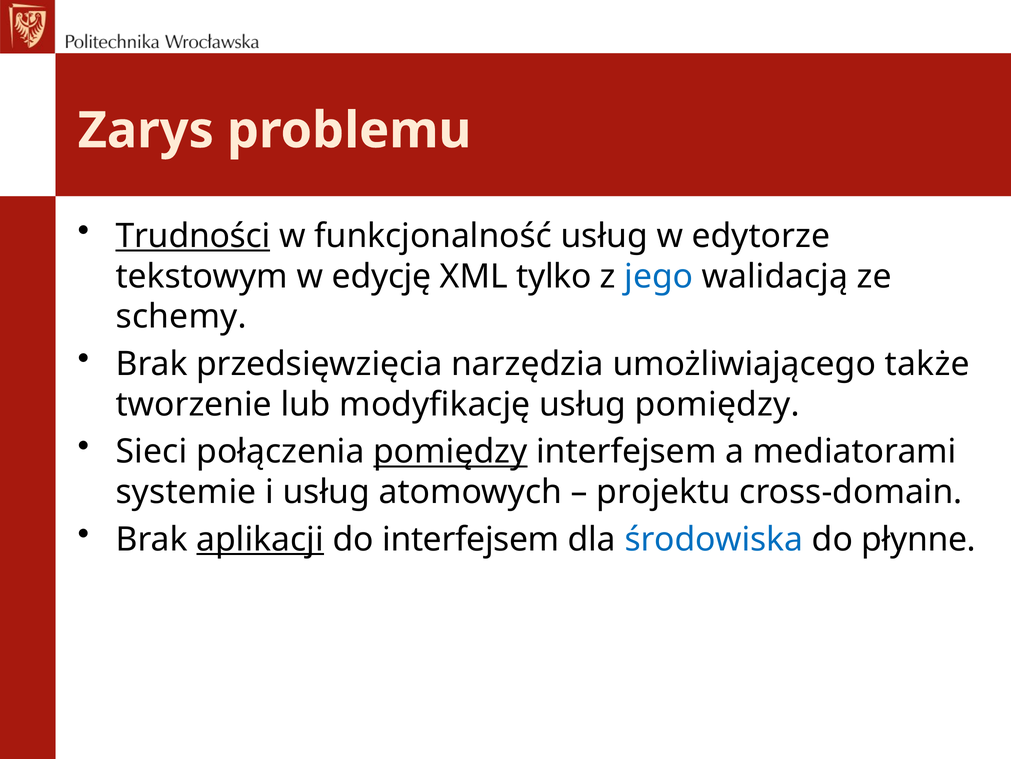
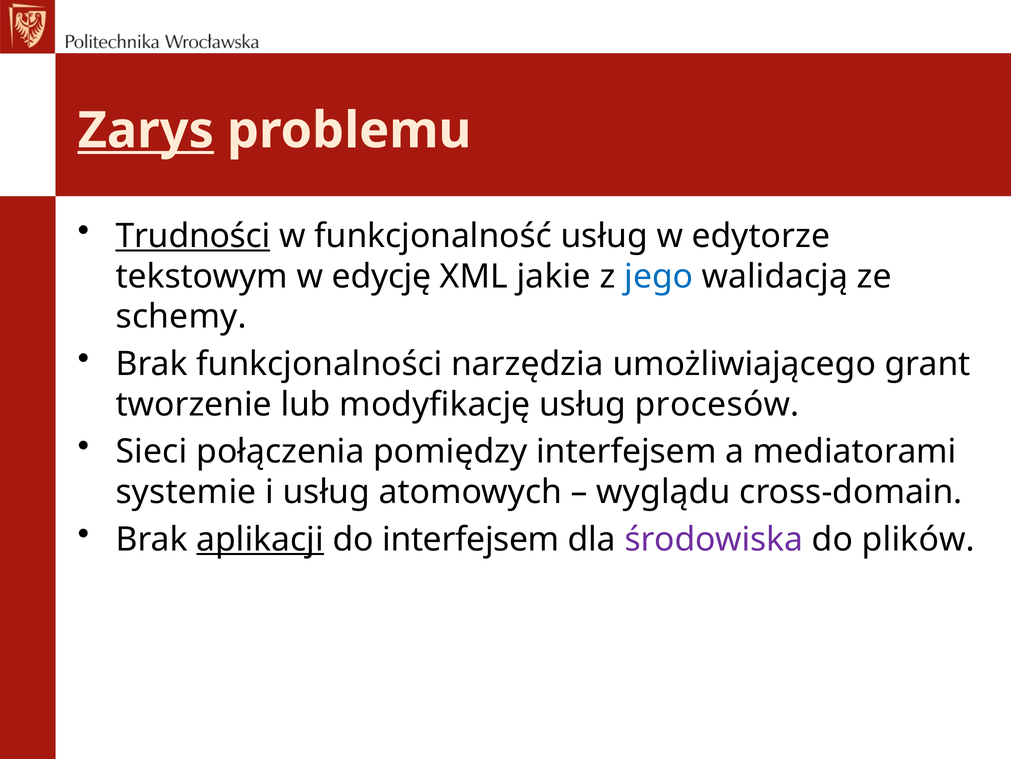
Zarys underline: none -> present (146, 130)
tylko: tylko -> jakie (554, 276)
przedsięwzięcia: przedsięwzięcia -> funkcjonalności (319, 364)
także: także -> grant (928, 364)
usług pomiędzy: pomiędzy -> procesów (717, 404)
pomiędzy underline: present -> none (450, 451)
projektu: projektu -> wyglądu (663, 492)
środowiska colour: blue -> purple (714, 539)
płynne: płynne -> plików (918, 539)
